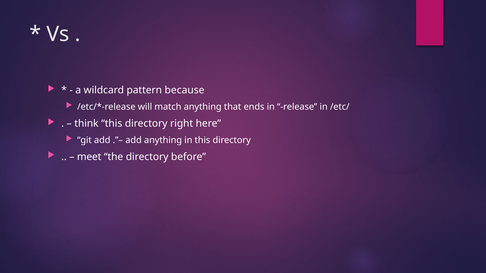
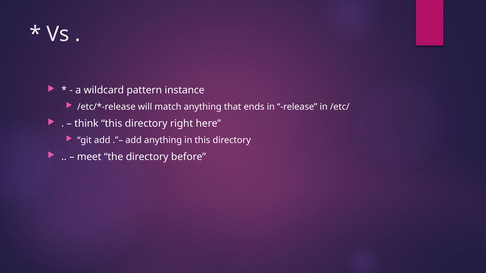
because: because -> instance (185, 90)
